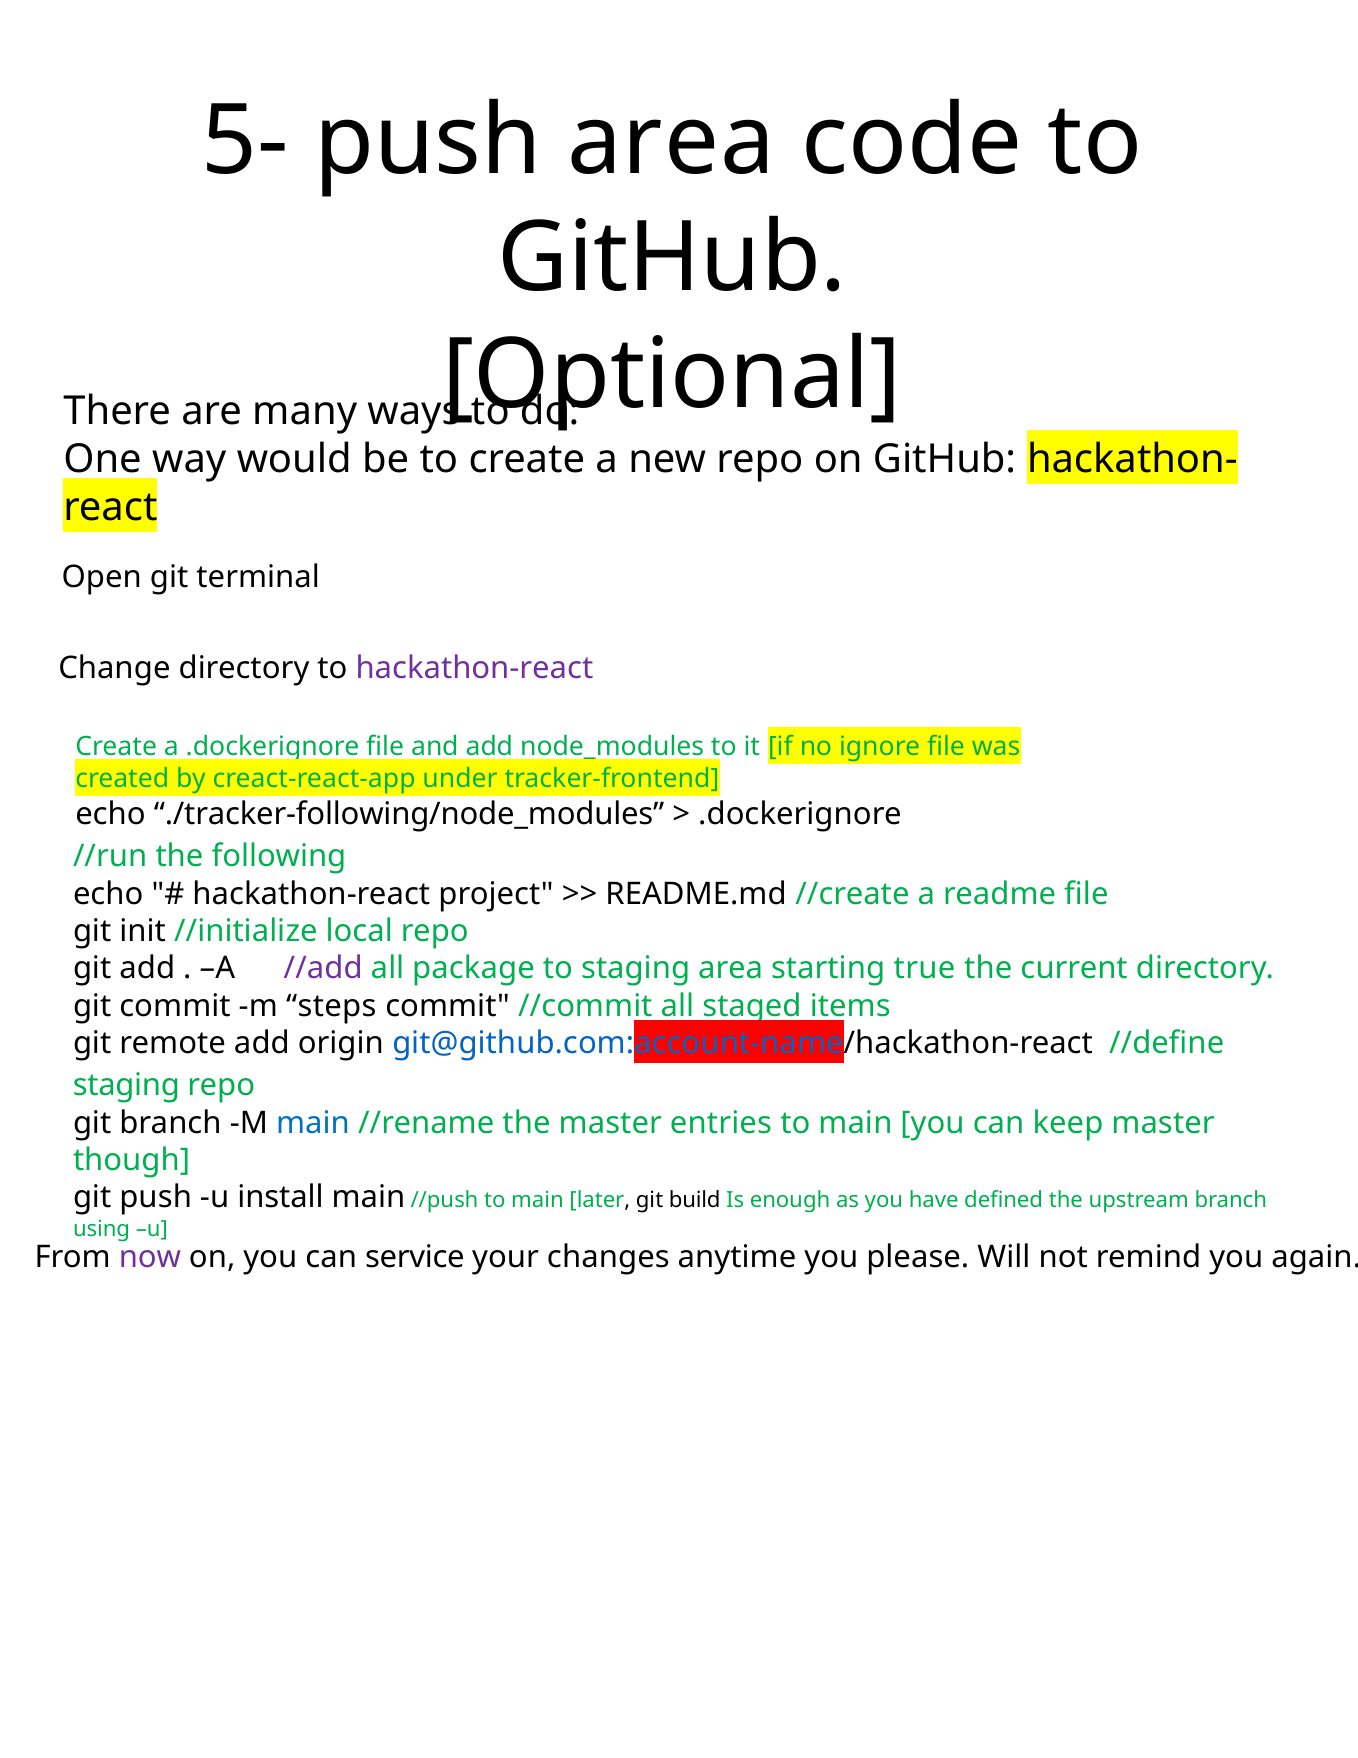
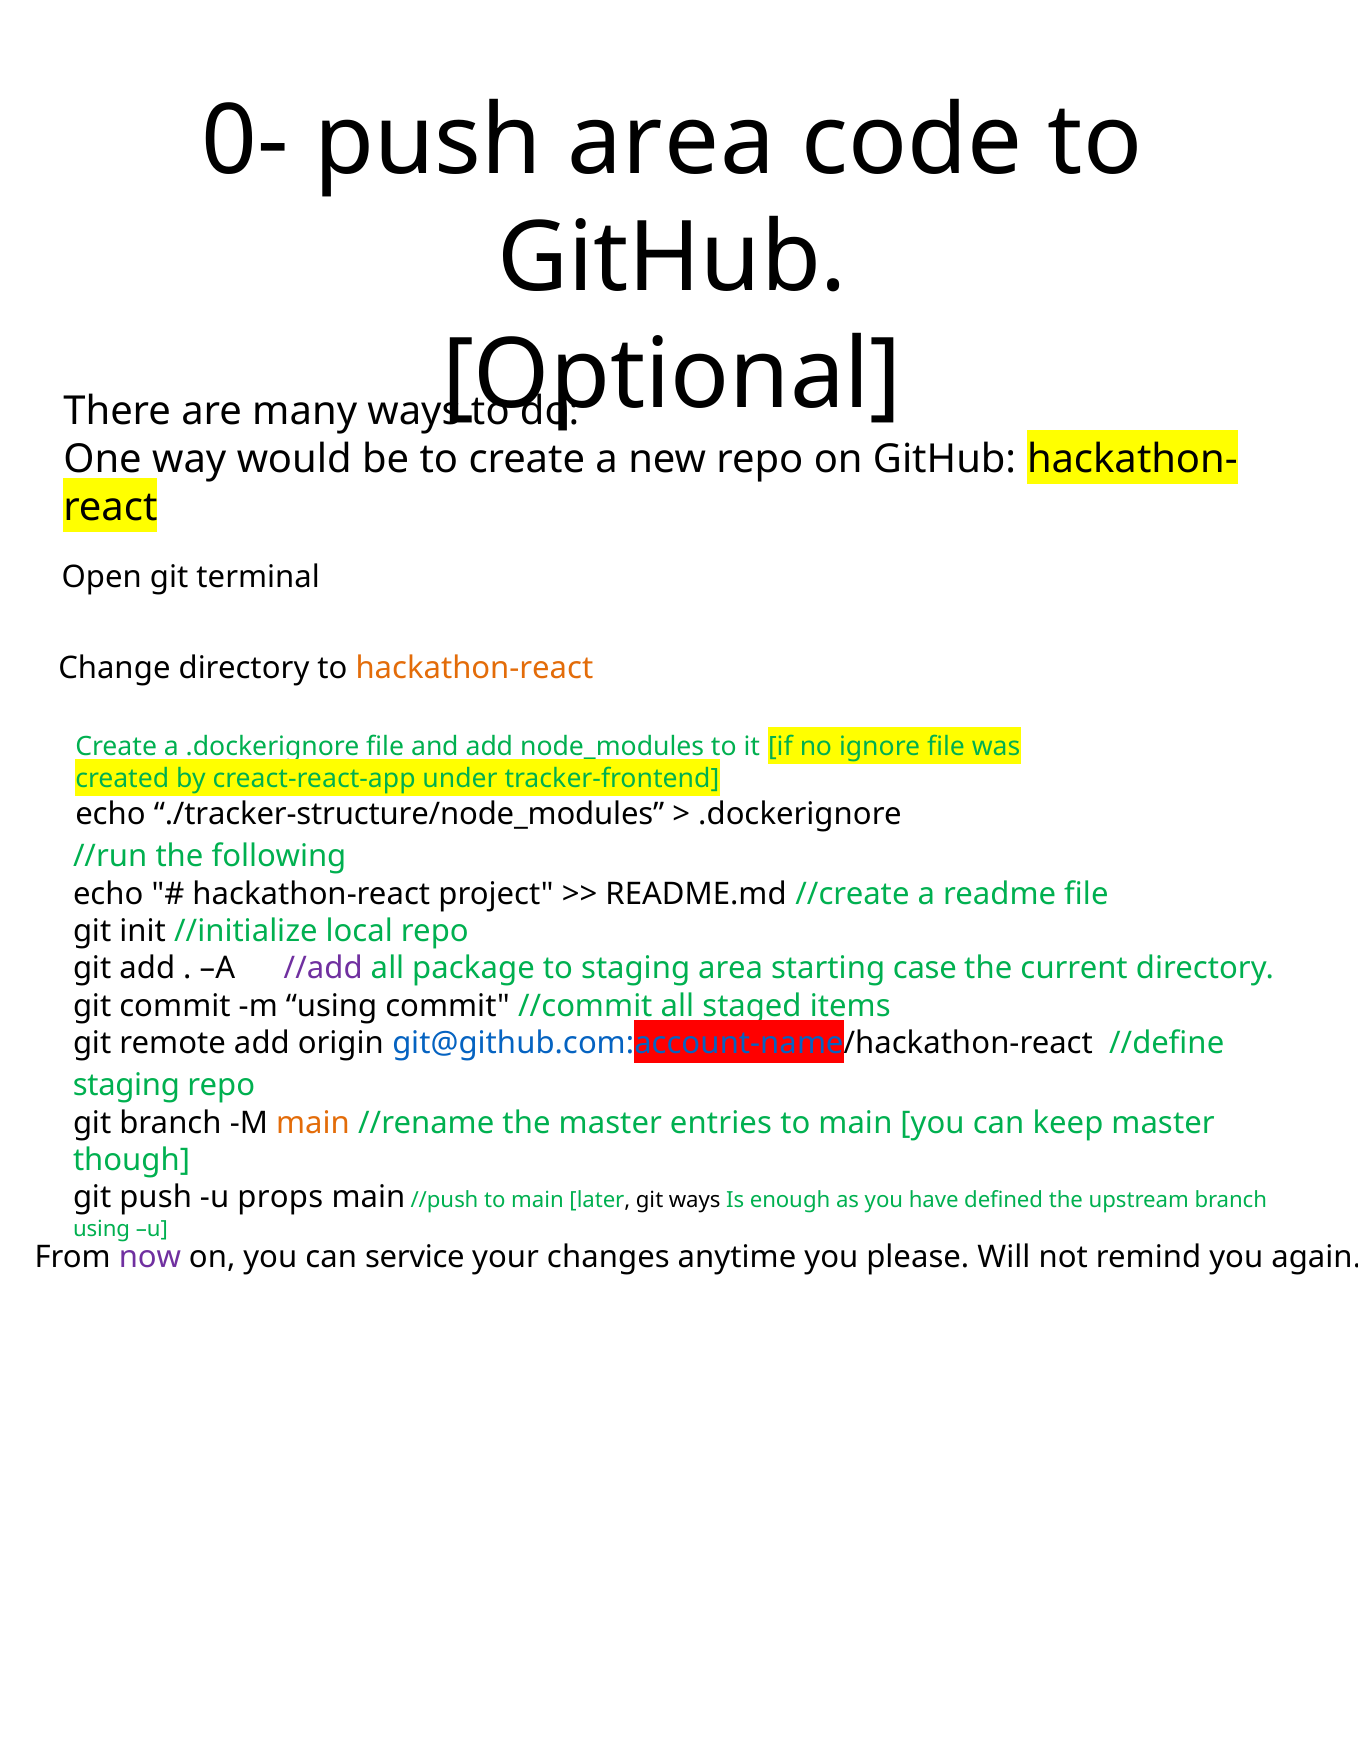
5-: 5- -> 0- (245, 141)
hackathon-react colour: purple -> orange (474, 668)
./tracker-following/node_modules: ./tracker-following/node_modules -> ./tracker-structure/node_modules (409, 814)
true: true -> case (925, 968)
m steps: steps -> using (332, 1006)
main colour: blue -> orange (313, 1122)
install: install -> props (280, 1197)
git build: build -> ways (695, 1200)
